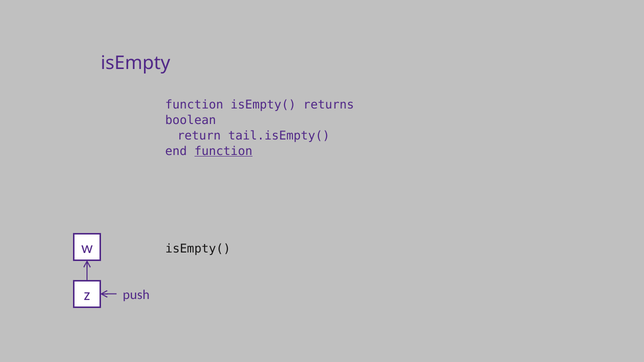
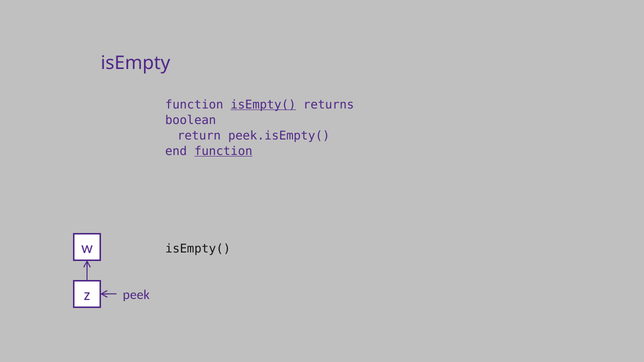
isEmpty( underline: none -> present (263, 105)
tail.isEmpty(: tail.isEmpty( -> peek.isEmpty( (279, 136)
push: push -> peek (136, 295)
